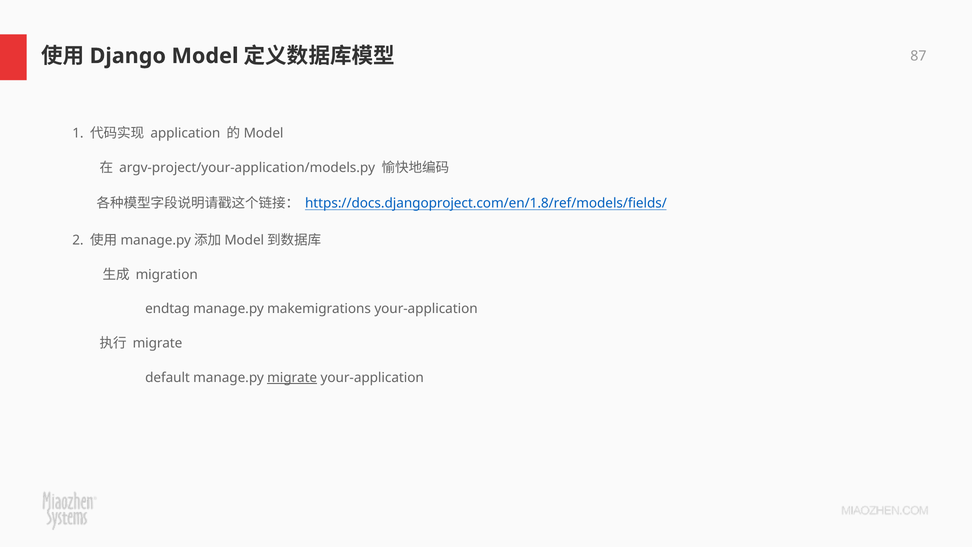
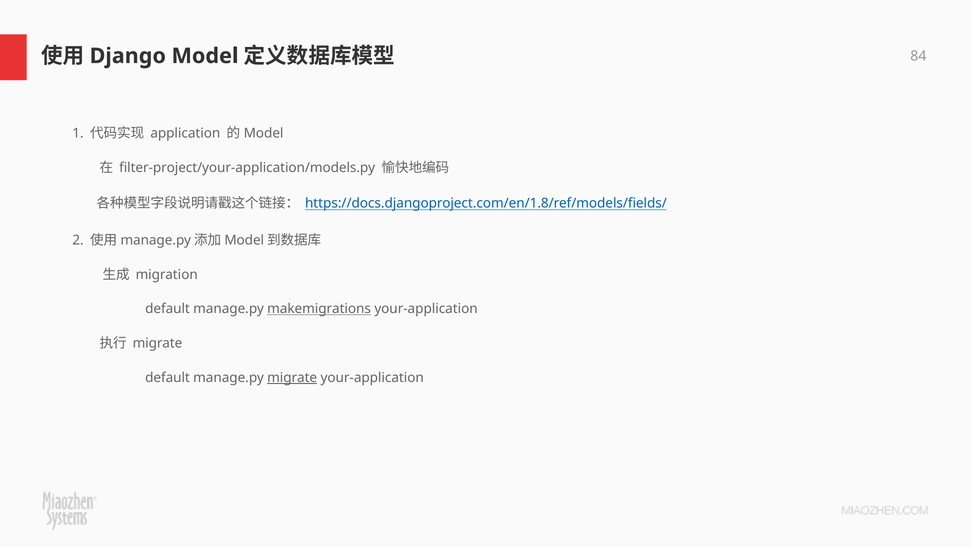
87: 87 -> 84 (918, 56)
argv-project/your-application/models.py: argv-project/your-application/models.py -> filter-project/your-application/models.py (247, 168)
endtag: endtag -> default (168, 309)
makemigrations underline: none -> present (319, 309)
